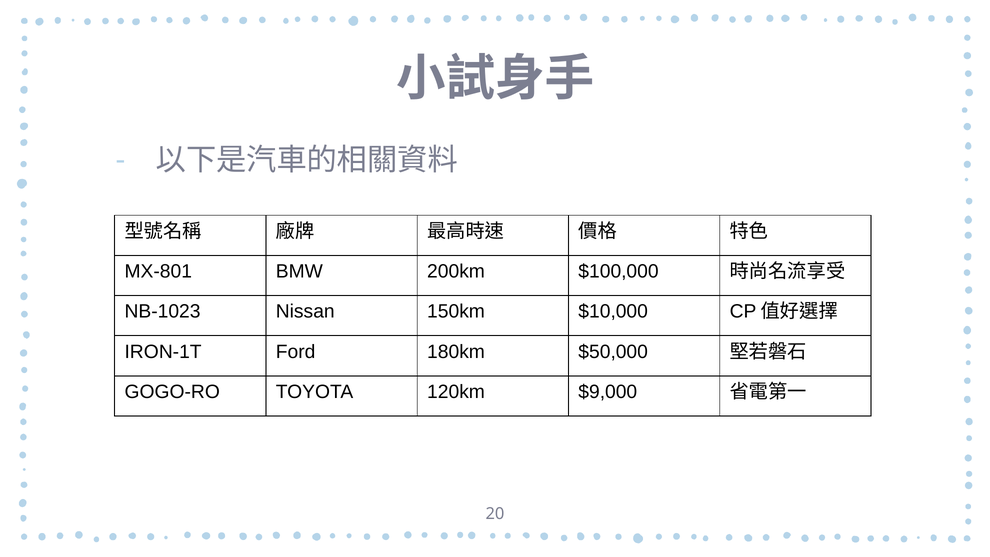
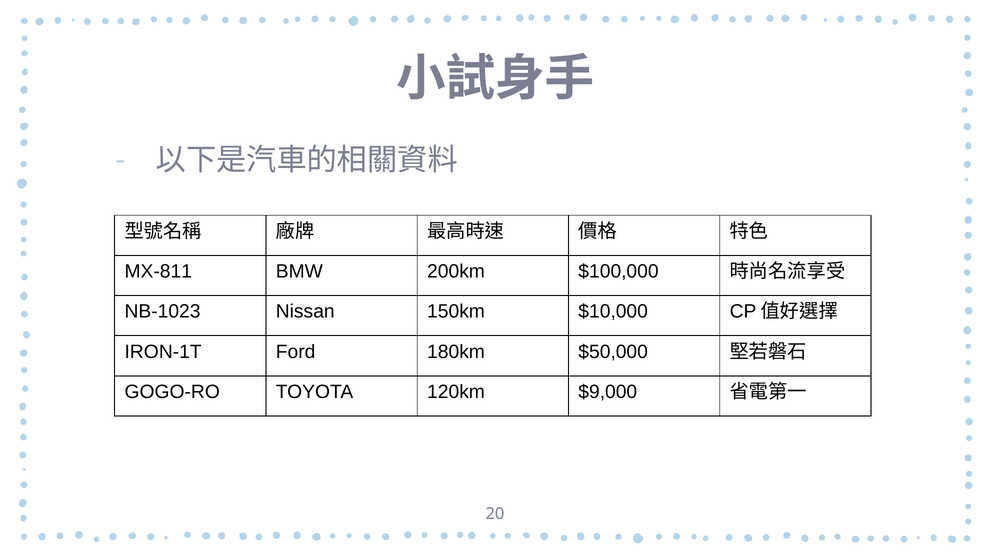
MX-801: MX-801 -> MX-811 (158, 271)
